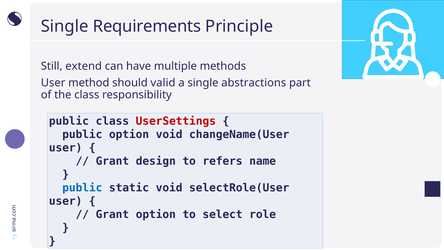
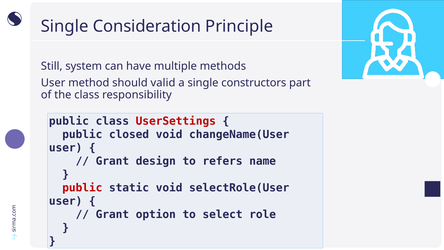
Requirements: Requirements -> Consideration (147, 26)
extend: extend -> system (84, 66)
abstractions: abstractions -> constructors (254, 83)
public option: option -> closed (129, 134)
public colour: blue -> red (82, 188)
